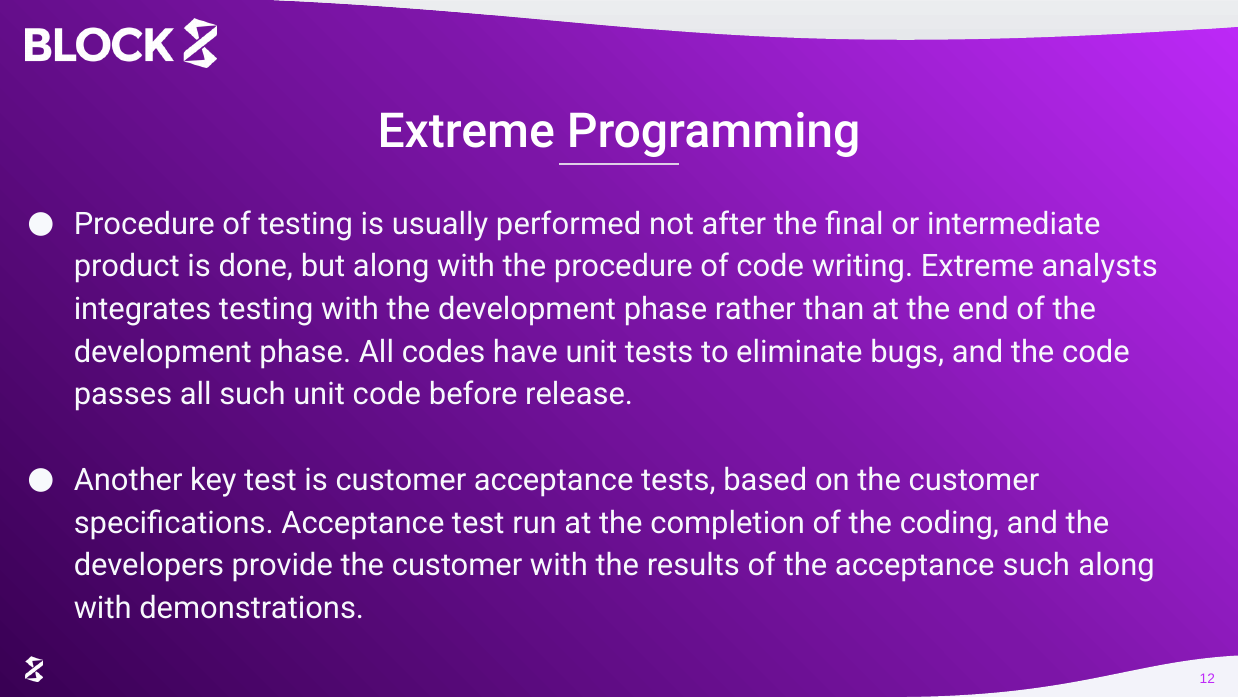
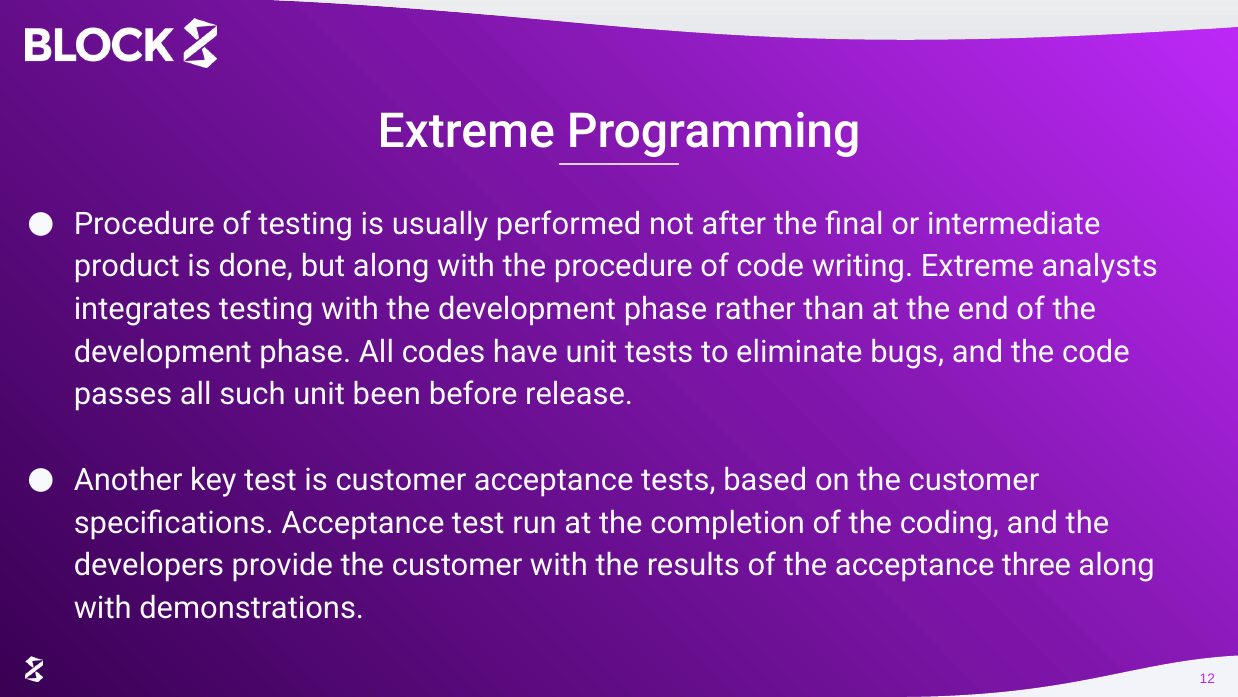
unit code: code -> been (387, 394)
acceptance such: such -> three (1037, 565)
